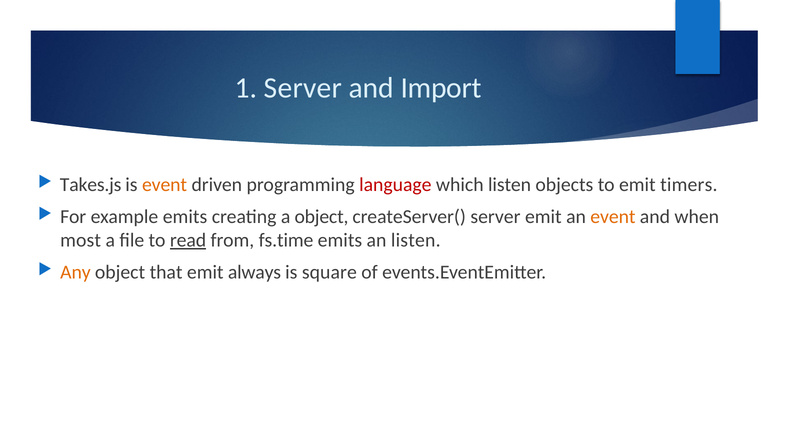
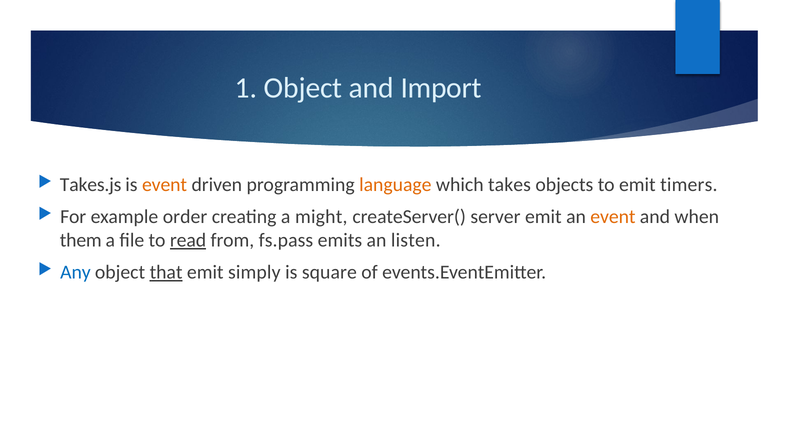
1 Server: Server -> Object (303, 88)
language colour: red -> orange (395, 185)
which listen: listen -> takes (509, 185)
example emits: emits -> order (185, 217)
a object: object -> might (321, 217)
most: most -> them (81, 240)
fs.time: fs.time -> fs.pass (286, 240)
Any colour: orange -> blue (75, 272)
that underline: none -> present (166, 272)
always: always -> simply (254, 272)
